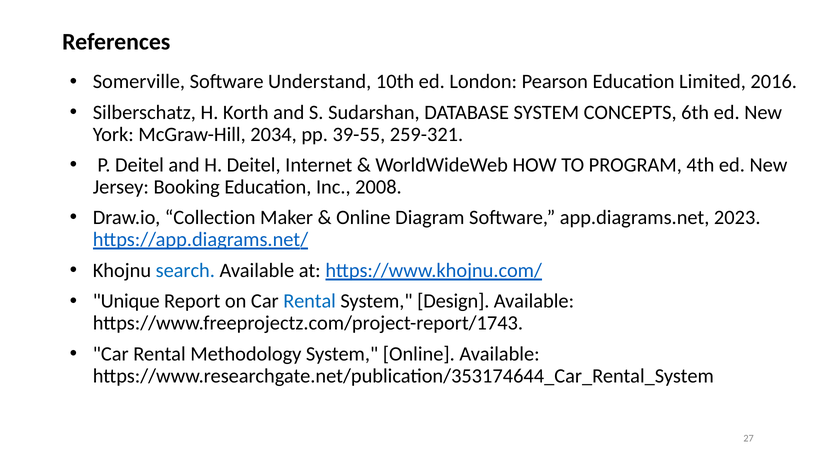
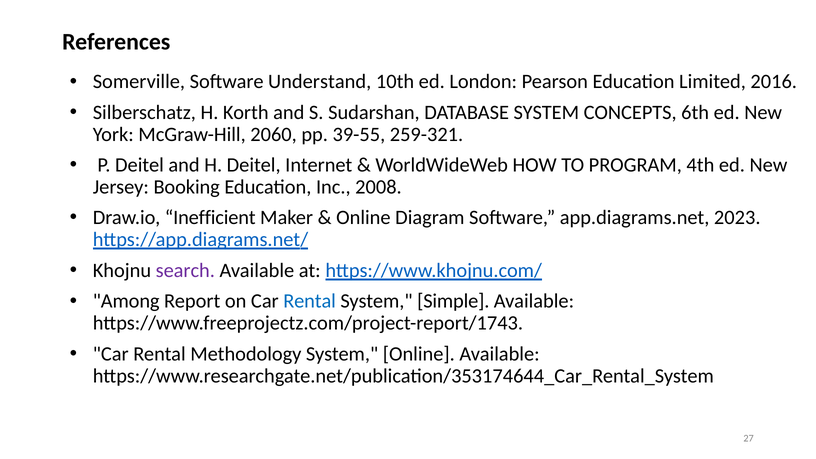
2034: 2034 -> 2060 (274, 134)
Collection: Collection -> Inefficient (210, 217)
search colour: blue -> purple (185, 271)
Unique: Unique -> Among (126, 301)
Design: Design -> Simple (453, 301)
